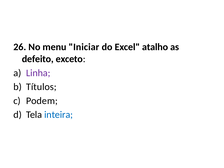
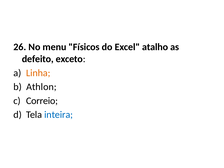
Iniciar: Iniciar -> Físicos (84, 47)
Linha colour: purple -> orange (38, 73)
Títulos: Títulos -> Athlon (41, 87)
Podem: Podem -> Correio (42, 101)
